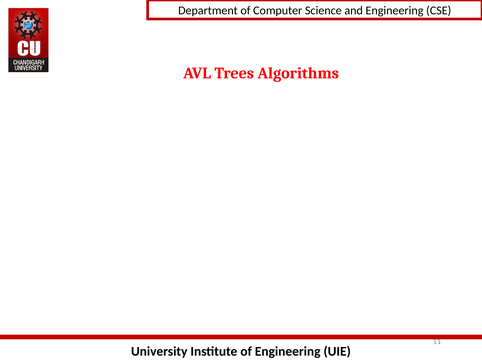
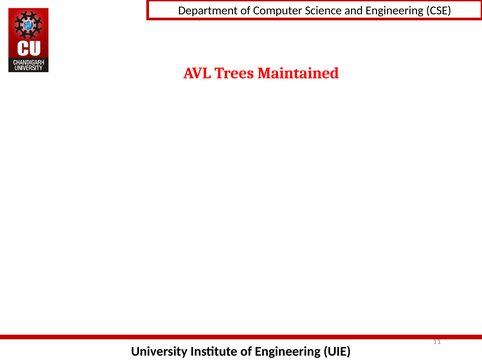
Algorithms: Algorithms -> Maintained (298, 73)
